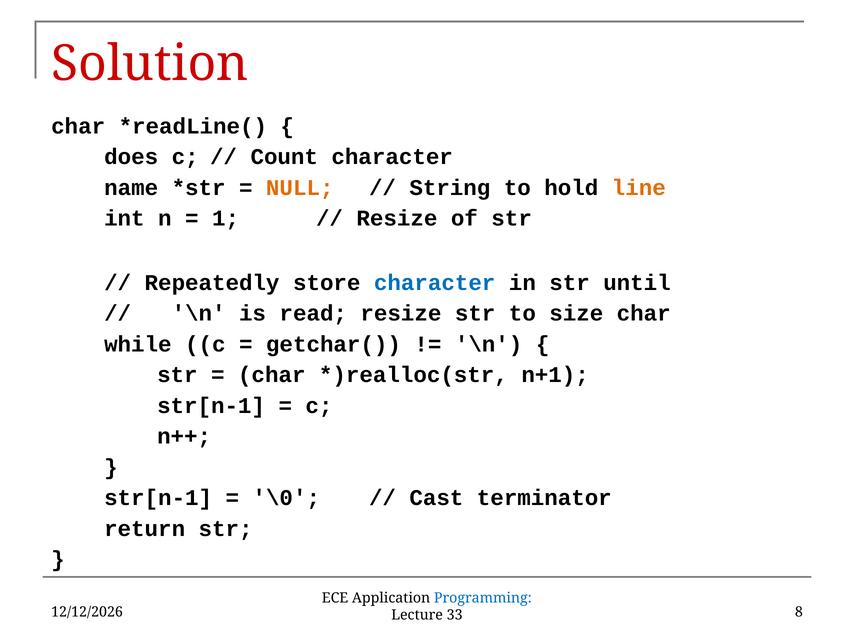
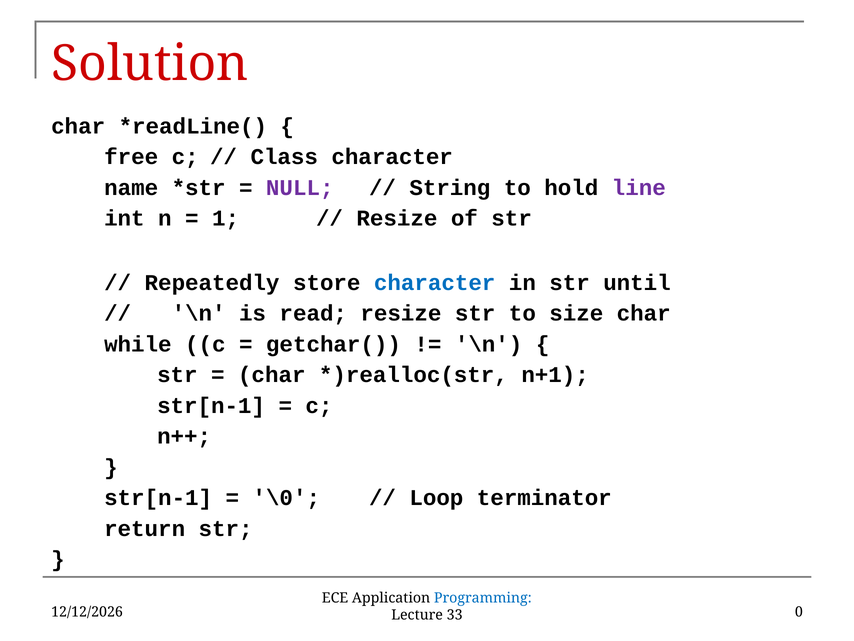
does: does -> free (131, 157)
Count: Count -> Class (284, 157)
NULL colour: orange -> purple (300, 188)
line colour: orange -> purple (639, 188)
Cast: Cast -> Loop (436, 498)
8: 8 -> 0 (799, 612)
